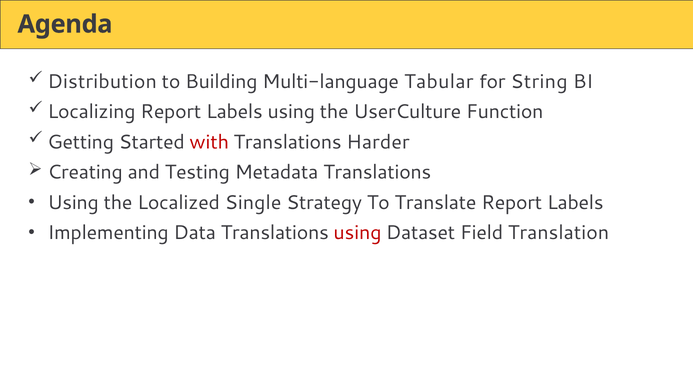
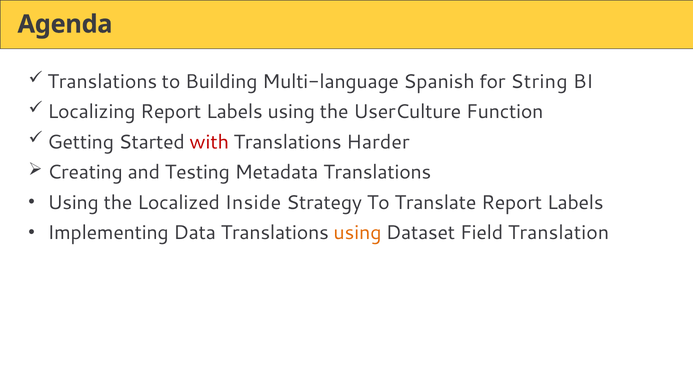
Distribution: Distribution -> Translations (102, 82)
Tabular: Tabular -> Spanish (439, 82)
Single: Single -> Inside (253, 202)
using colour: red -> orange (357, 233)
